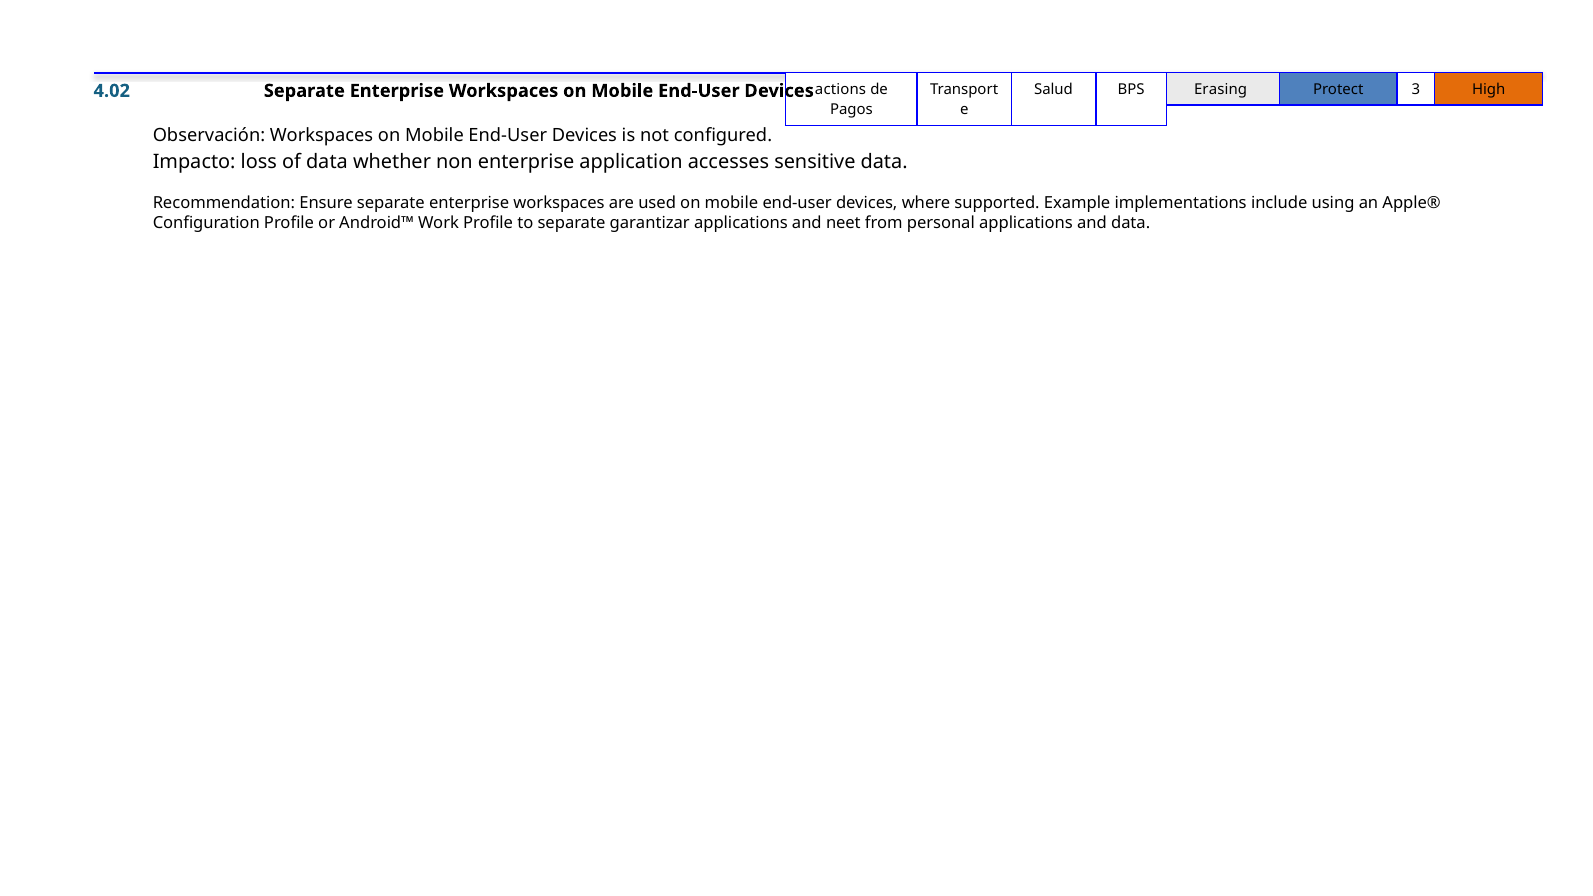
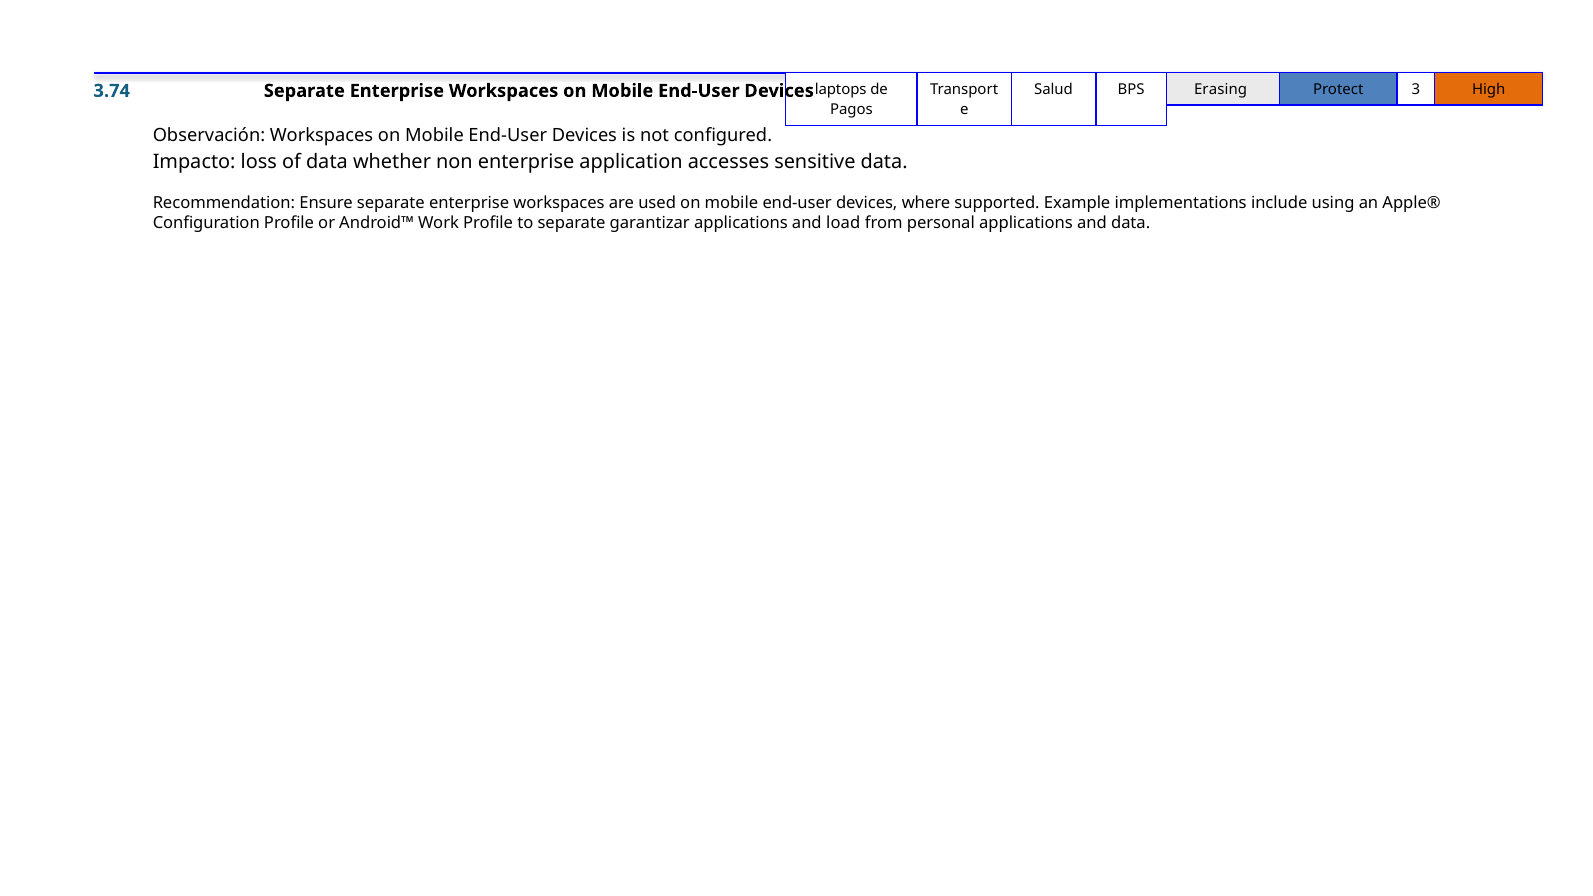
actions: actions -> laptops (841, 90)
4.02: 4.02 -> 3.74 (112, 91)
neet: neet -> load (843, 223)
